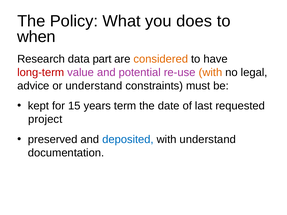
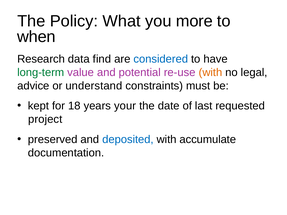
does: does -> more (194, 21)
part: part -> find (102, 59)
considered colour: orange -> blue (161, 59)
long-term colour: red -> green (41, 73)
15: 15 -> 18 (74, 106)
term: term -> your (125, 106)
with understand: understand -> accumulate (208, 140)
